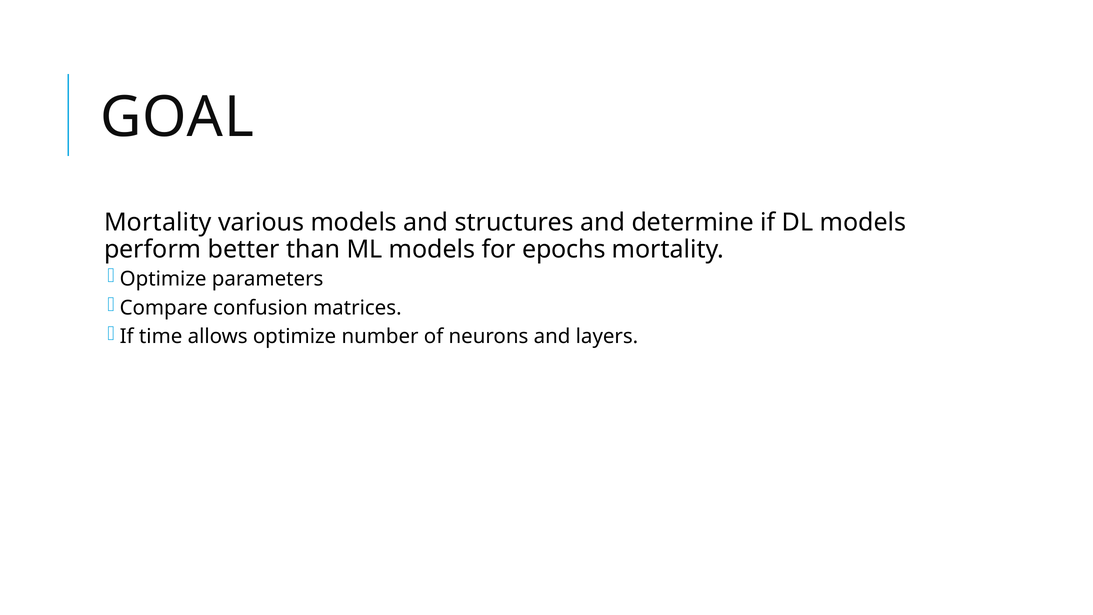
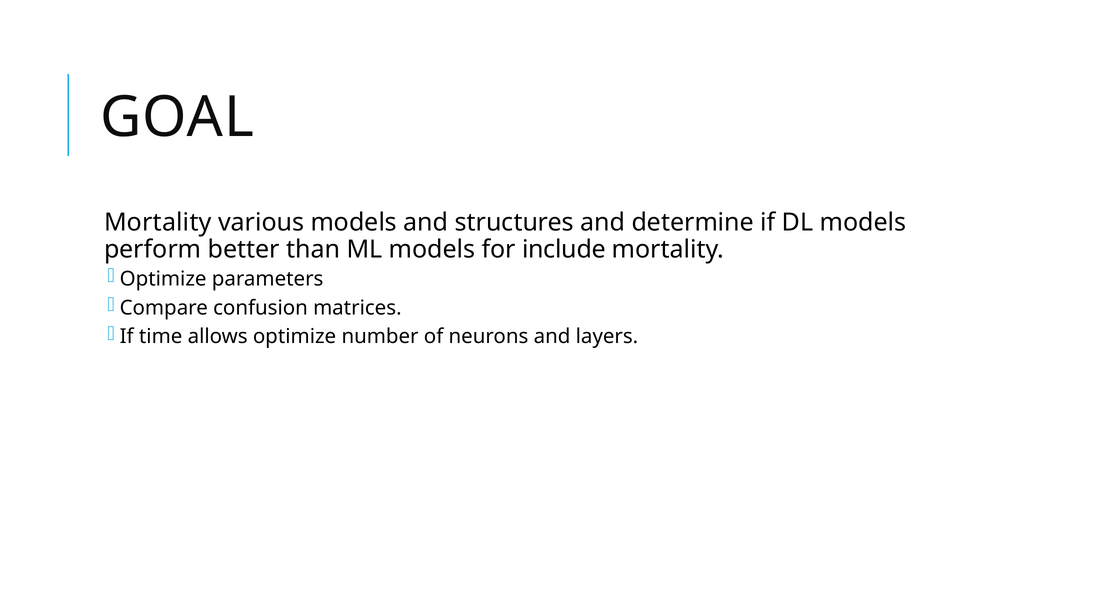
epochs: epochs -> include (564, 249)
